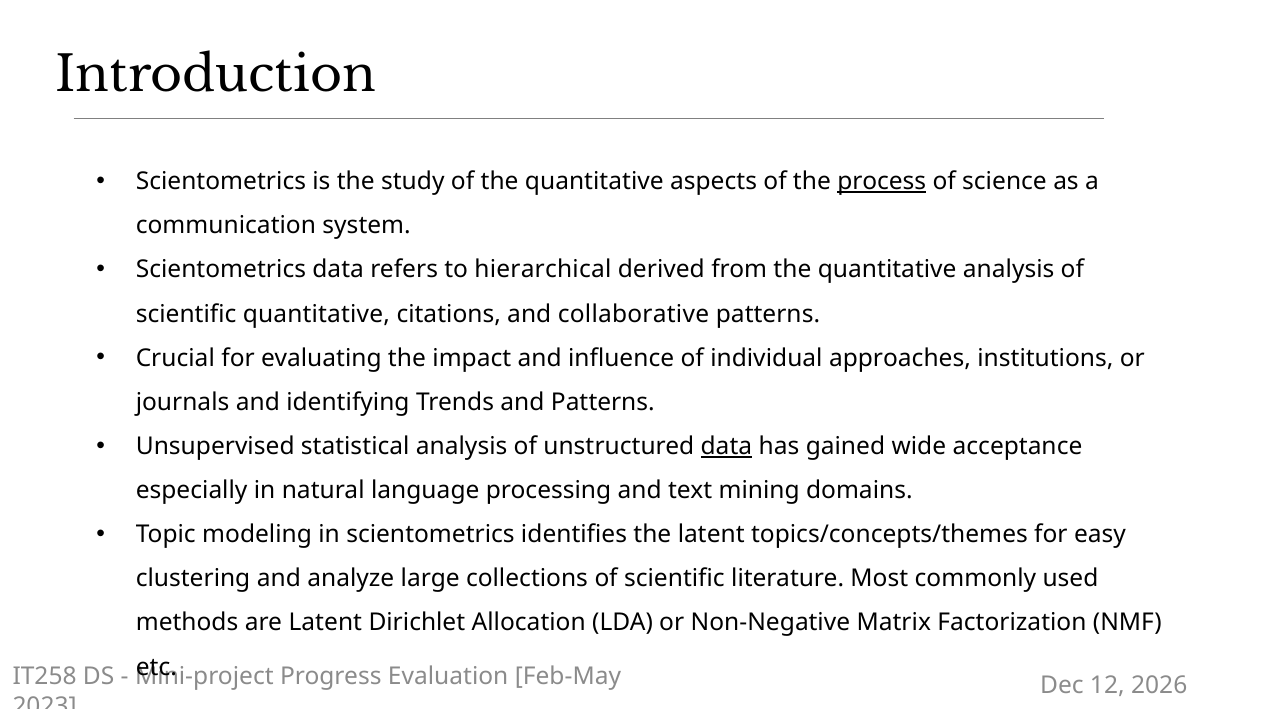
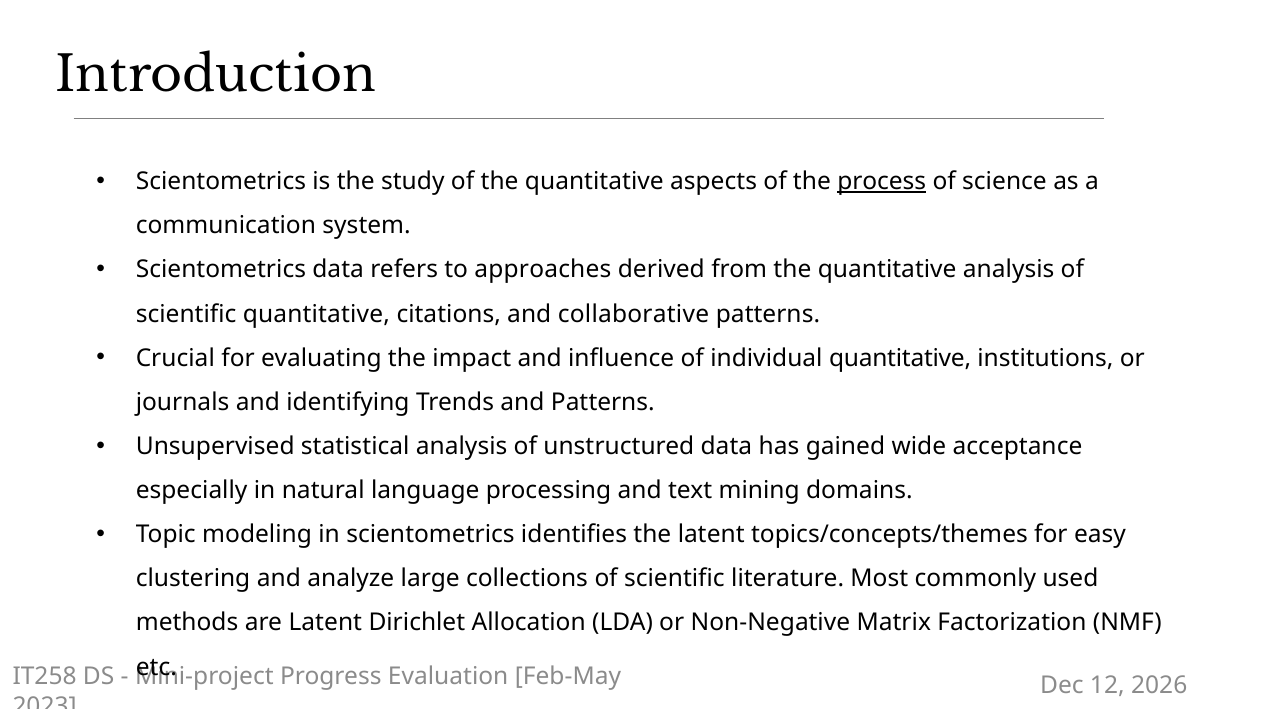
hierarchical: hierarchical -> approaches (543, 270)
individual approaches: approaches -> quantitative (900, 358)
data underline: present -> none (726, 447)
